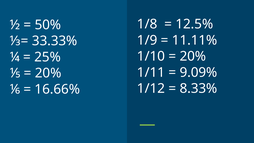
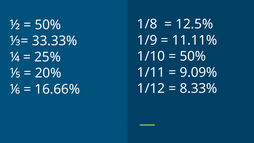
20%: 20% -> 50% (193, 56)
